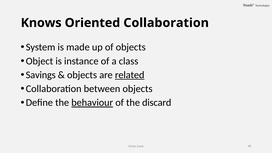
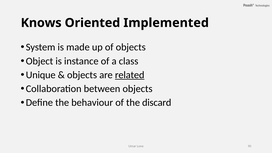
Oriented Collaboration: Collaboration -> Implemented (166, 23)
Savings: Savings -> Unique (41, 75)
behaviour underline: present -> none (92, 103)
